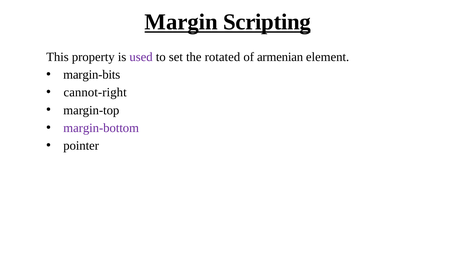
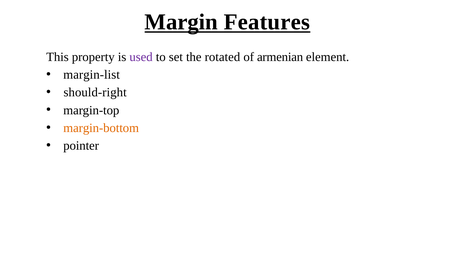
Scripting: Scripting -> Features (267, 22)
margin-bits: margin-bits -> margin-list (92, 75)
cannot-right: cannot-right -> should-right (95, 92)
margin-bottom colour: purple -> orange (101, 128)
